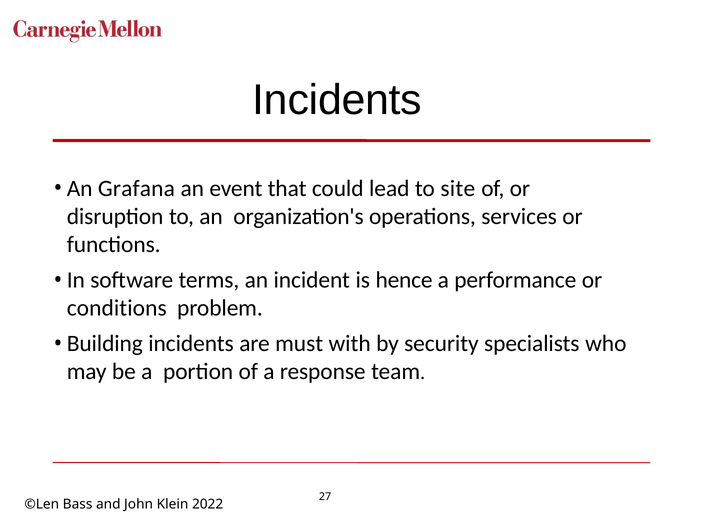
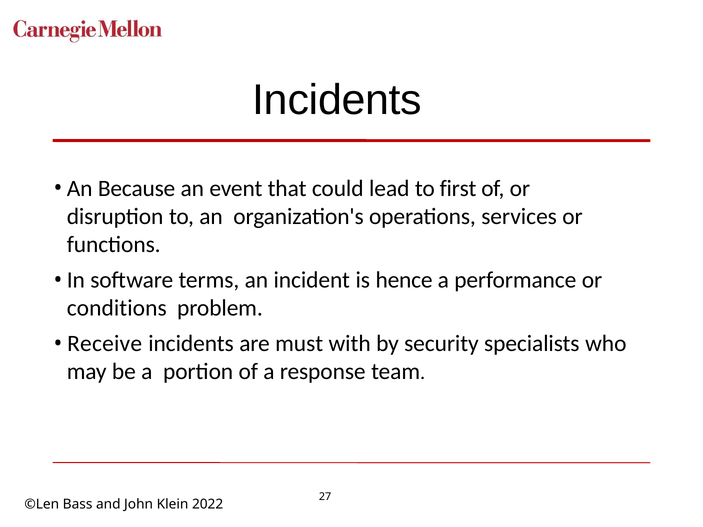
Grafana: Grafana -> Because (137, 188)
site: site -> first (458, 188)
Building: Building -> Receive (105, 344)
